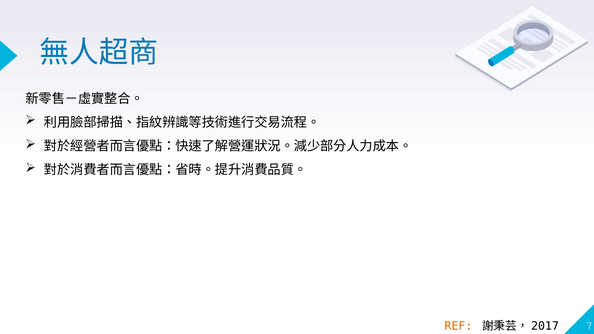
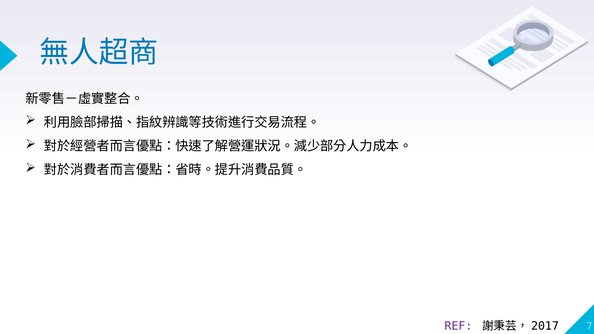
REF colour: orange -> purple (458, 326)
